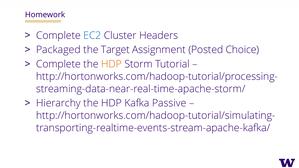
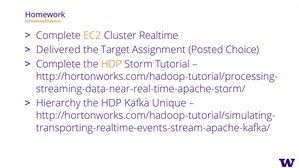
EC2 colour: blue -> orange (92, 35)
Headers: Headers -> Realtime (159, 35)
Packaged: Packaged -> Delivered (58, 50)
Passive: Passive -> Unique (169, 103)
